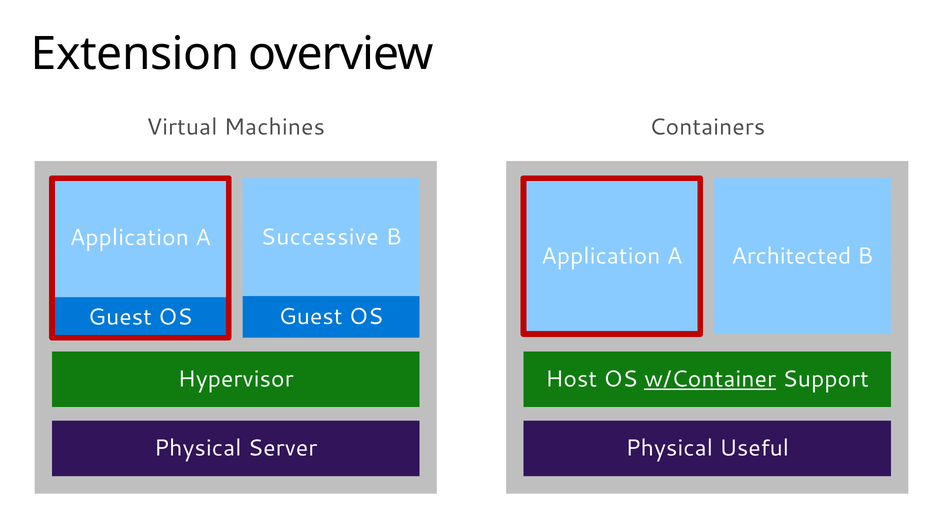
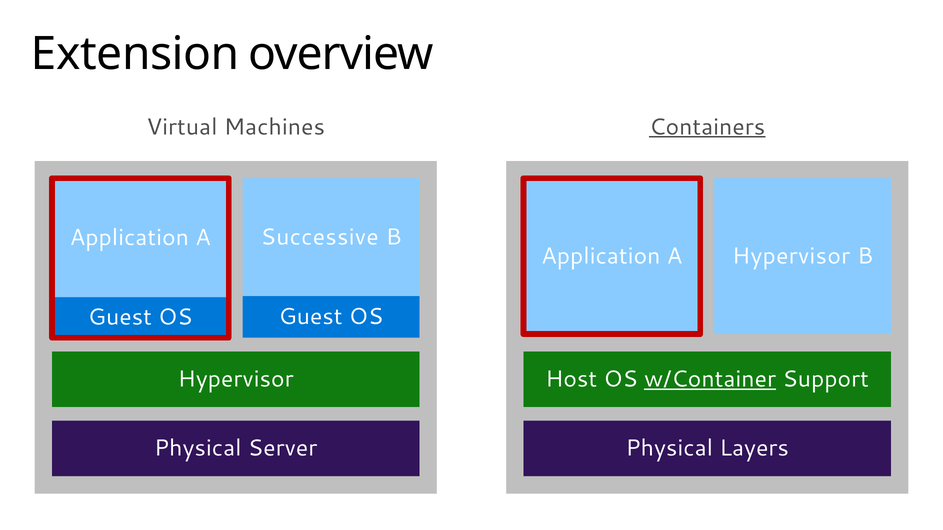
Containers underline: none -> present (707, 127)
A Architected: Architected -> Hypervisor (791, 256)
Useful: Useful -> Layers (754, 449)
